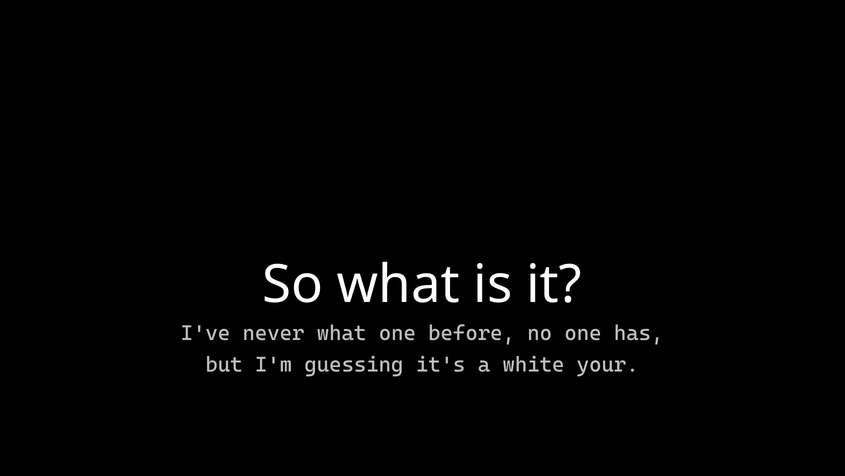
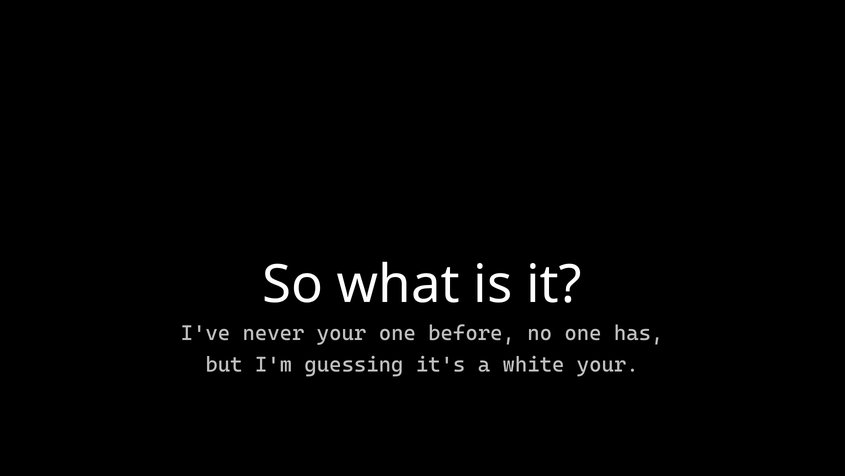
never what: what -> your (342, 333)
